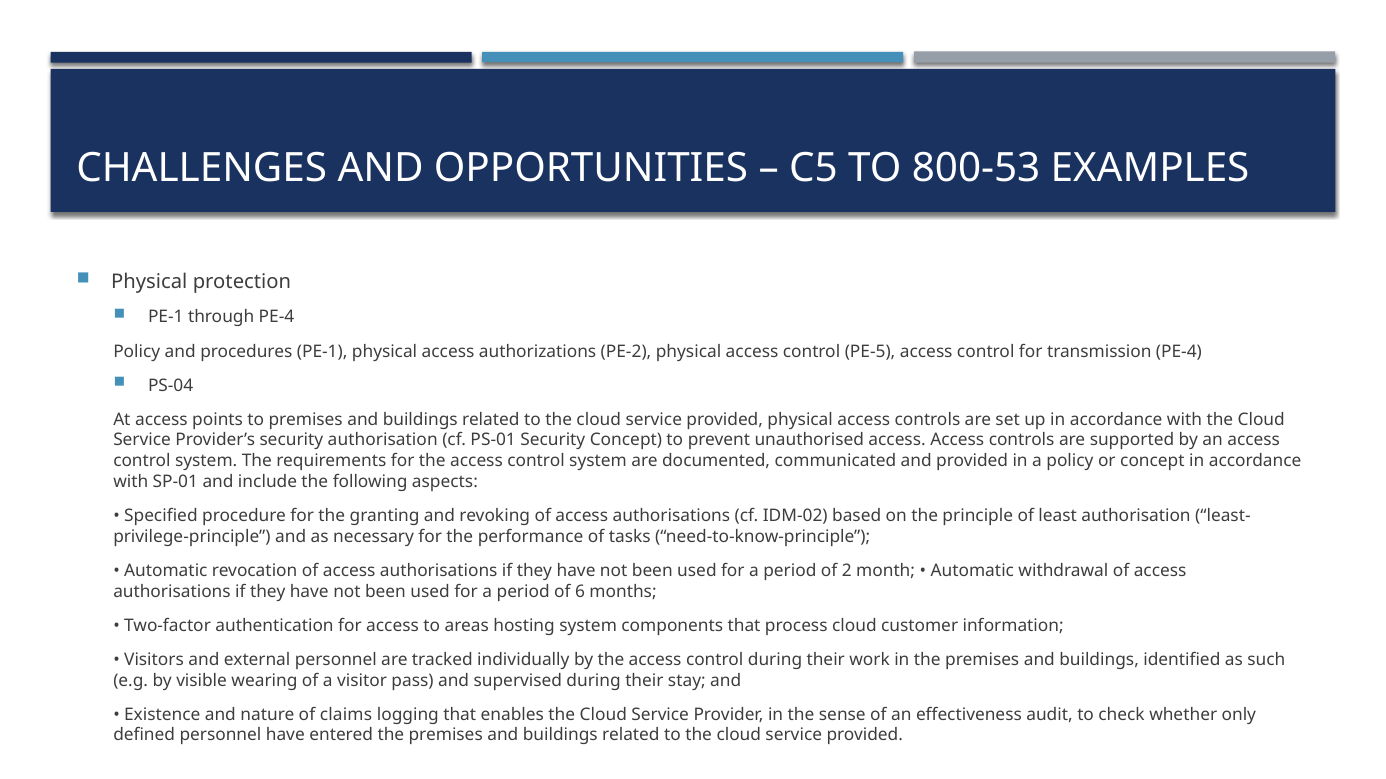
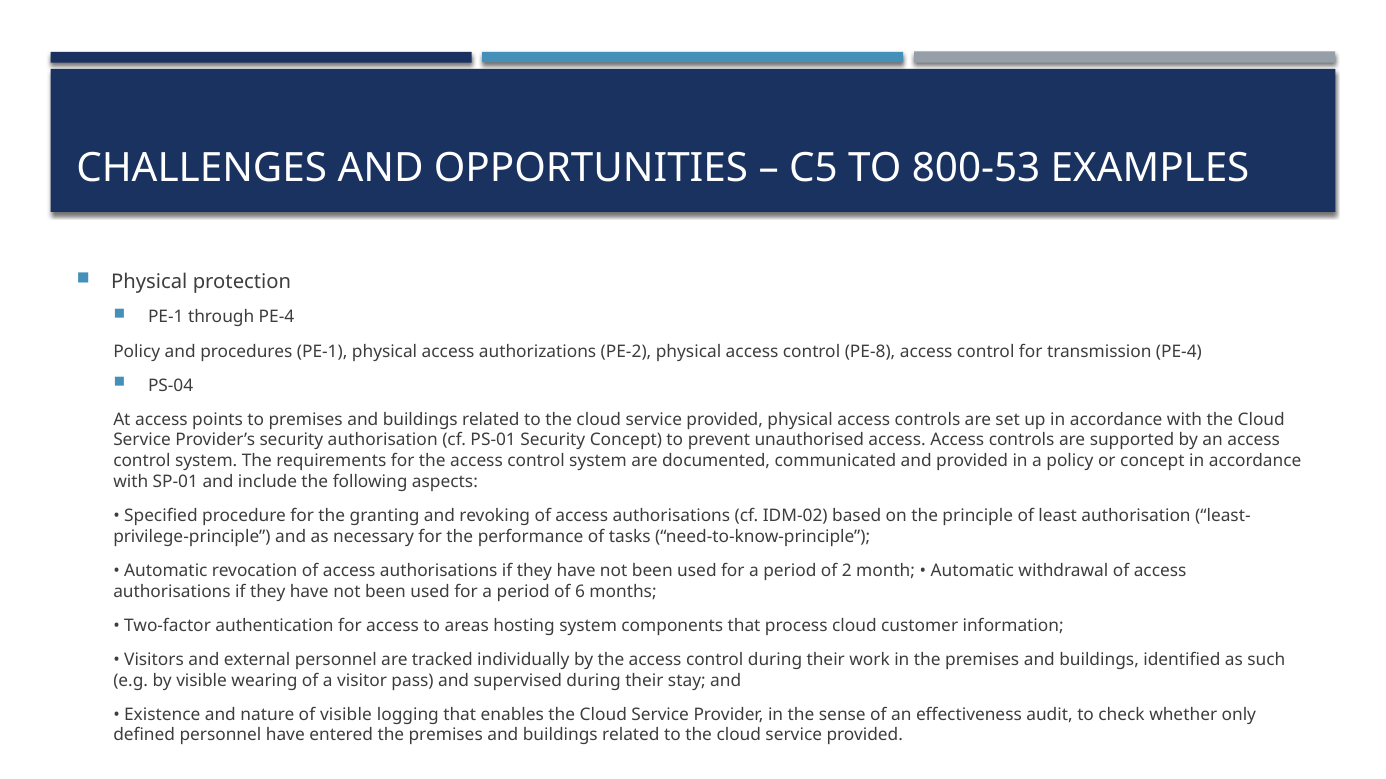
PE-5: PE-5 -> PE-8 (870, 352)
of claims: claims -> visible (346, 715)
